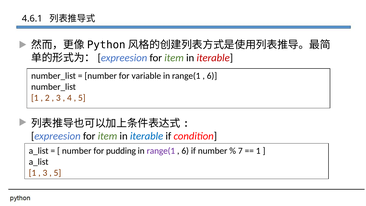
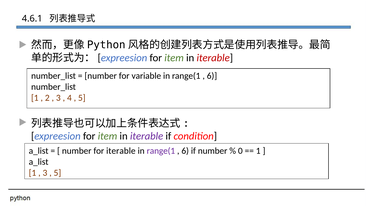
iterable colour: blue -> purple (147, 136)
for pudding: pudding -> iterable (121, 151)
7: 7 -> 0 (240, 151)
